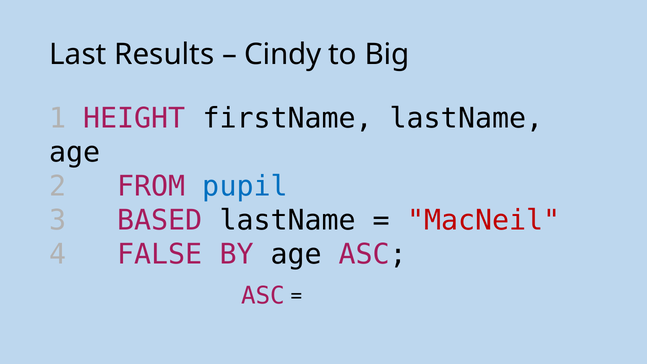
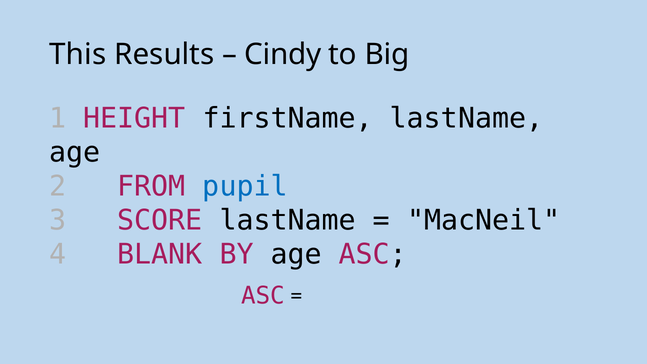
Last: Last -> This (78, 54)
BASED: BASED -> SCORE (160, 220)
MacNeil colour: red -> black (484, 220)
FALSE: FALSE -> BLANK (160, 254)
